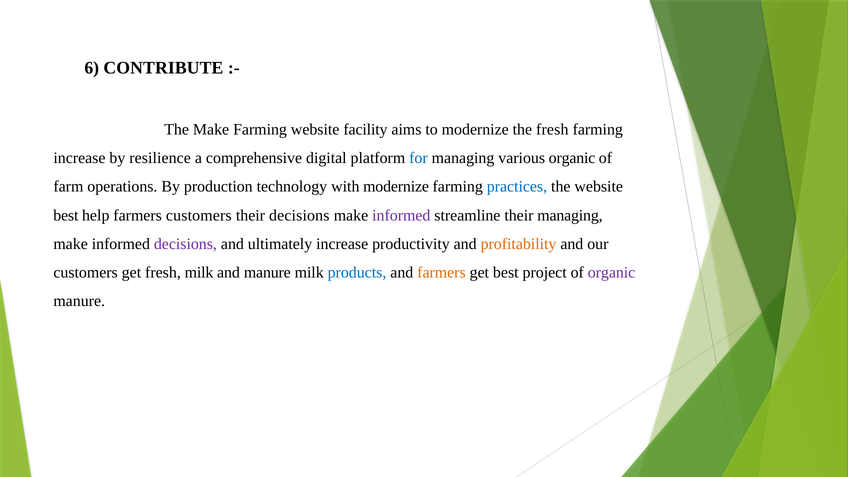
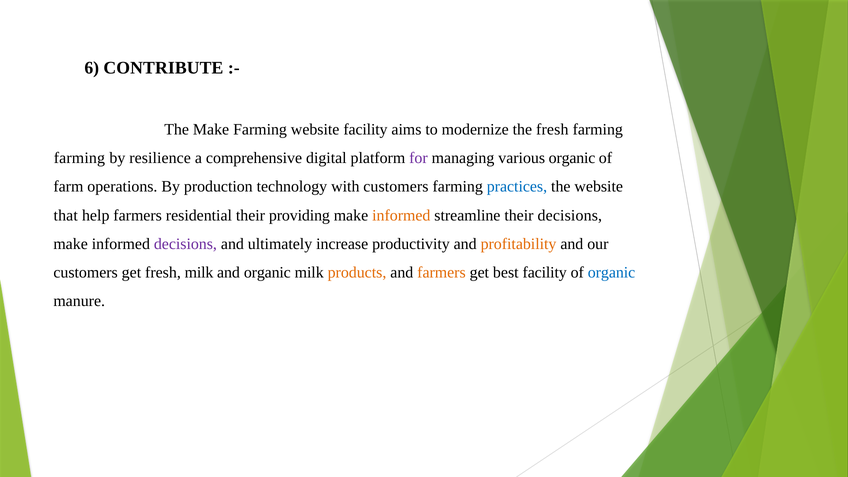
increase: increase -> farming (79, 158)
for colour: blue -> purple (418, 158)
with modernize: modernize -> customers (396, 187)
best: best -> that (66, 215)
farmers customers: customers -> residential (199, 215)
their decisions: decisions -> providing (299, 215)
informed colour: purple -> orange (401, 215)
their managing: managing -> decisions (570, 215)
and manure: manure -> organic (267, 273)
products colour: blue -> orange (357, 273)
best project: project -> facility (545, 273)
organic colour: purple -> blue (612, 273)
